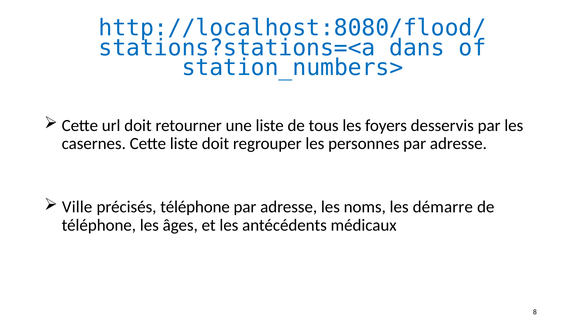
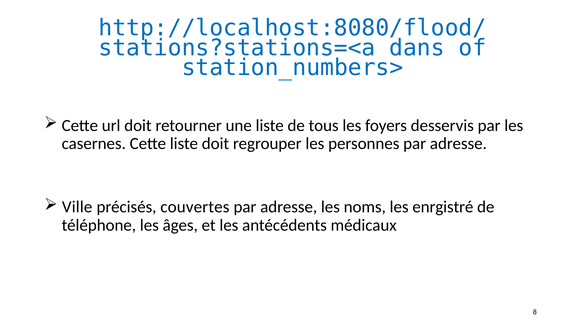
précisés téléphone: téléphone -> couvertes (195, 207)
démarre: démarre -> enrgistré (443, 207)
